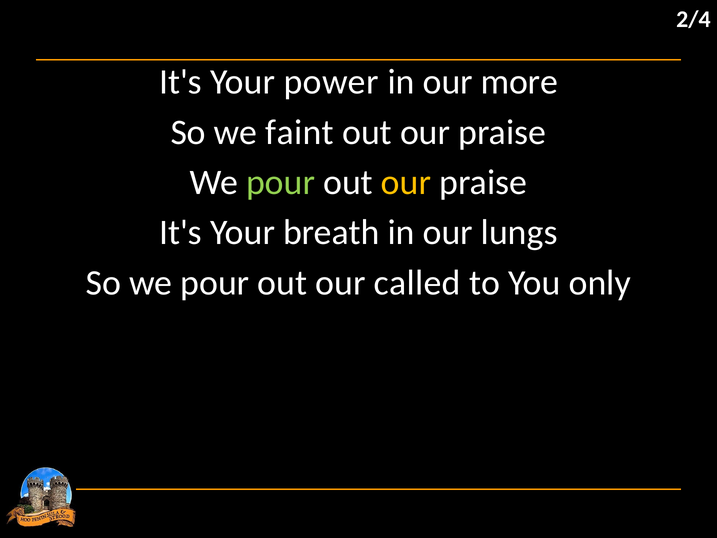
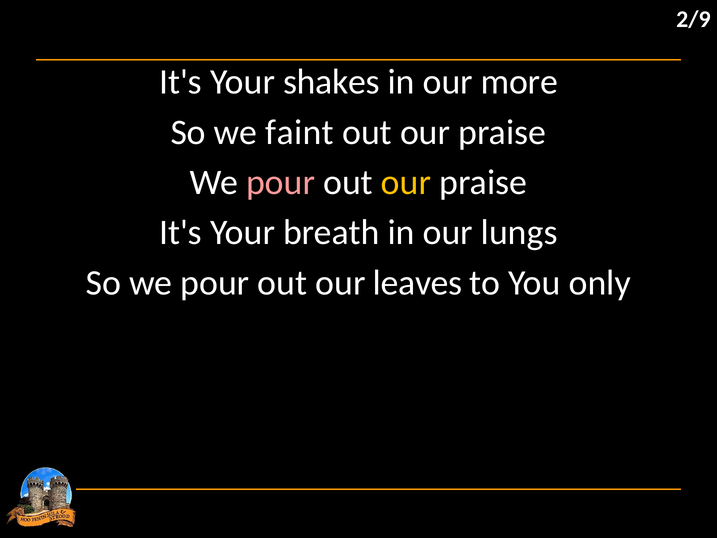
2/4: 2/4 -> 2/9 (693, 20)
power: power -> shakes (331, 82)
pour colour: light green -> pink (281, 182)
called: called -> leaves (418, 283)
